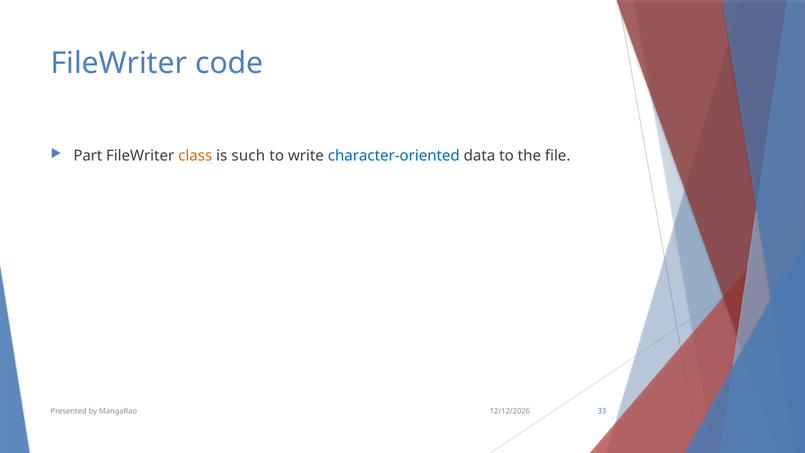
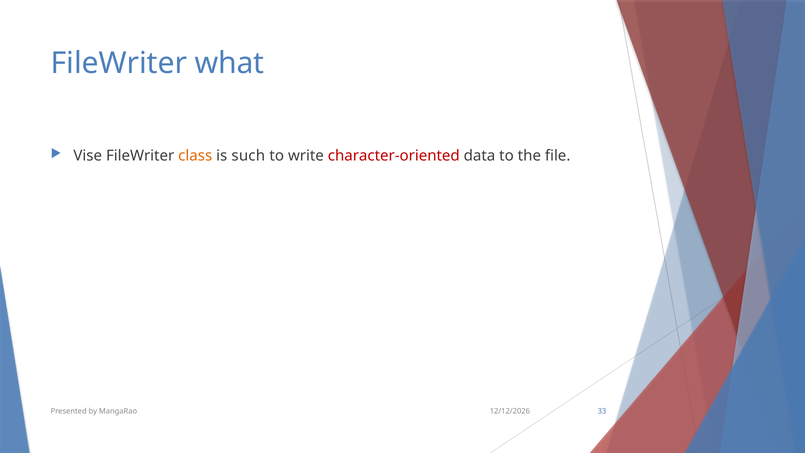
code: code -> what (229, 63)
Part: Part -> Vise (88, 156)
character-oriented colour: blue -> red (394, 156)
